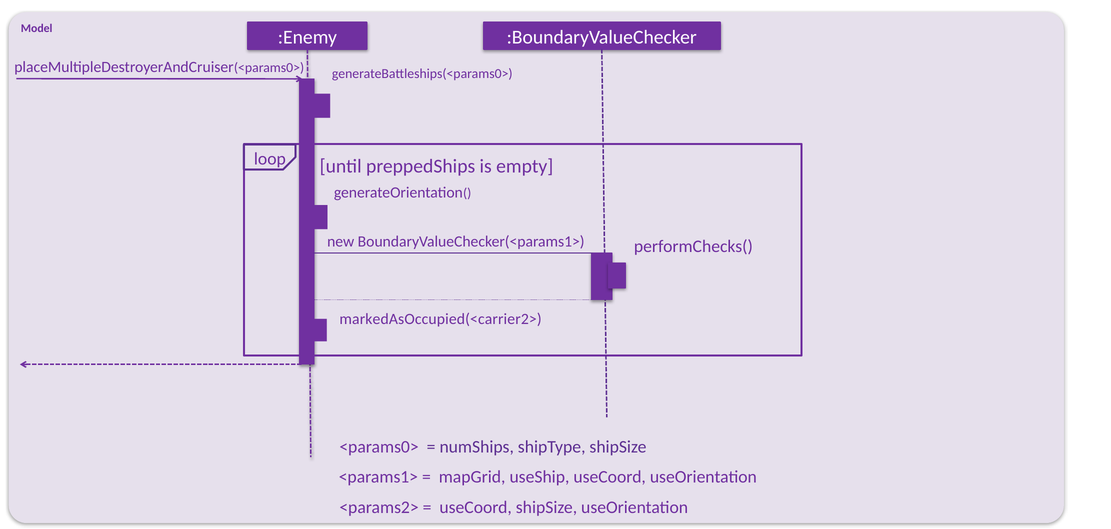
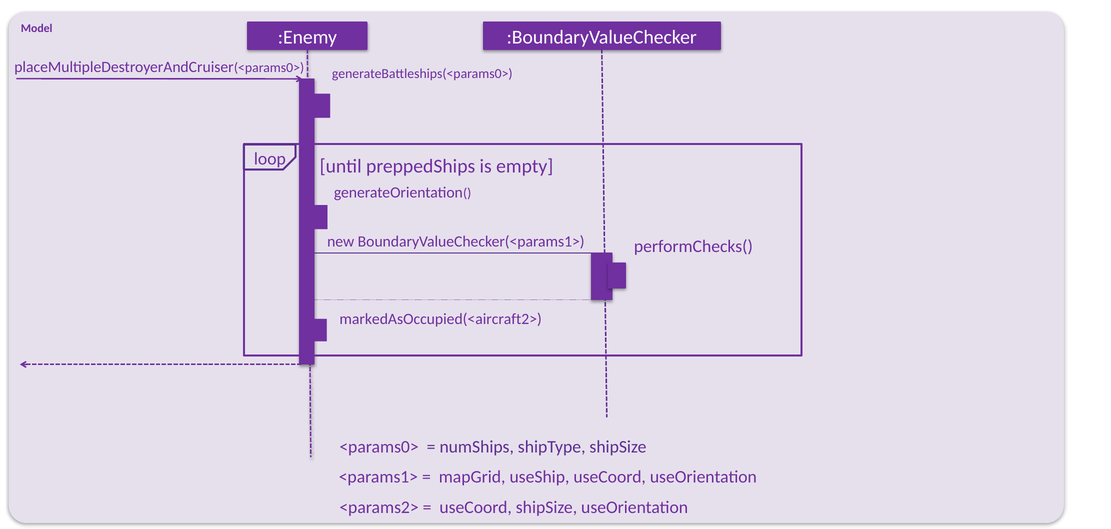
markedAsOccupied(<carrier2>: markedAsOccupied(<carrier2> -> markedAsOccupied(<aircraft2> (441, 319)
